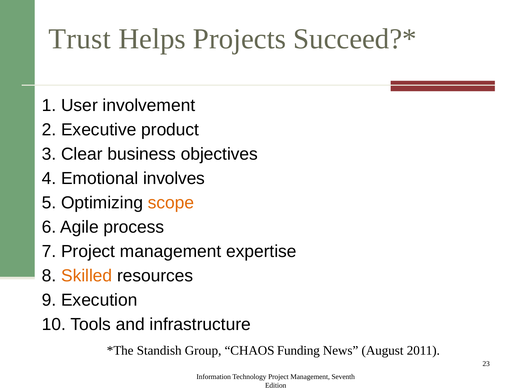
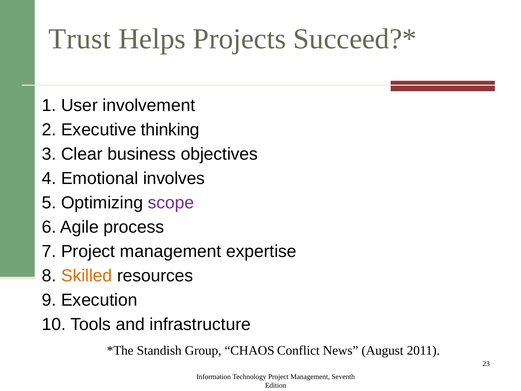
product: product -> thinking (170, 130)
scope colour: orange -> purple (171, 203)
Funding: Funding -> Conflict (298, 350)
